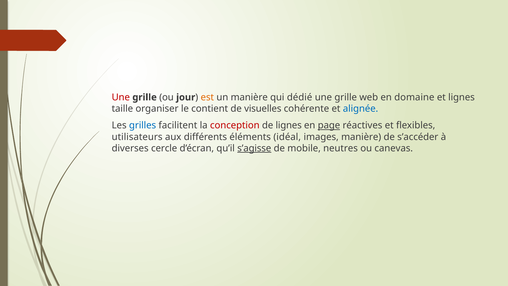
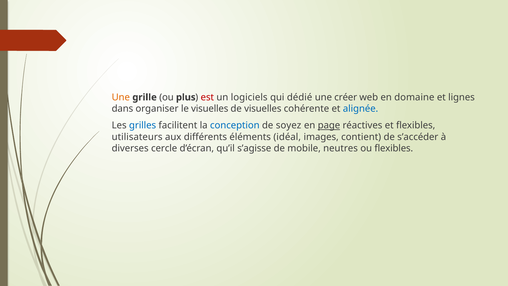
Une colour: red -> orange (121, 97)
jour: jour -> plus (186, 97)
est colour: orange -> red (207, 97)
un manière: manière -> logiciels (249, 97)
grille: grille -> créer (346, 97)
taille: taille -> dans (122, 109)
le contient: contient -> visuelles (210, 109)
conception colour: red -> blue (235, 125)
de lignes: lignes -> soyez (289, 125)
images manière: manière -> contient (361, 137)
s’agisse underline: present -> none (254, 148)
ou canevas: canevas -> flexibles (394, 148)
